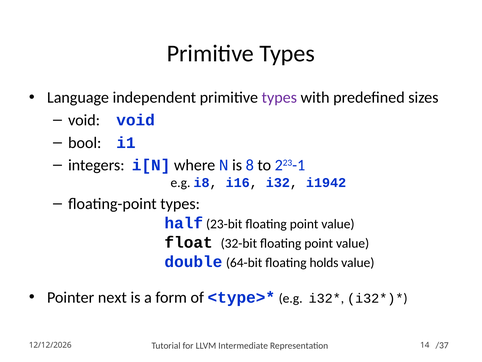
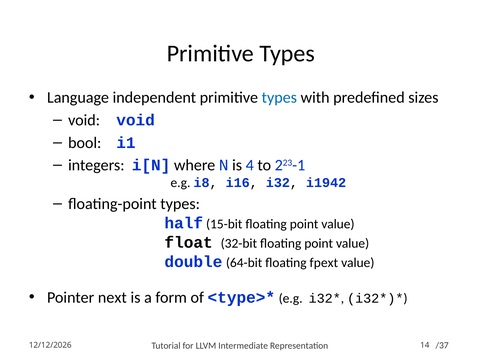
types colour: purple -> blue (279, 98)
8: 8 -> 4 (250, 165)
23-bit: 23-bit -> 15-bit (224, 224)
holds: holds -> fpext (324, 262)
